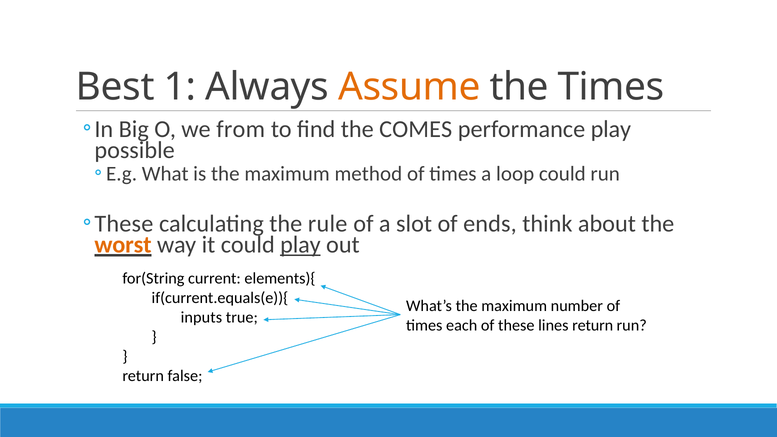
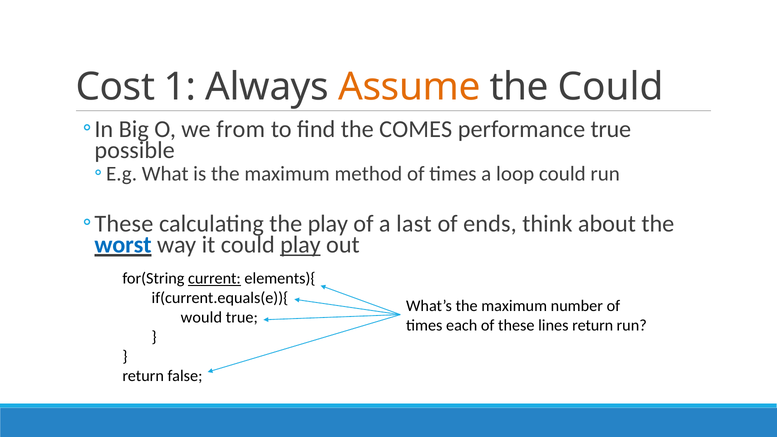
Best: Best -> Cost (115, 87)
the Times: Times -> Could (611, 87)
performance play: play -> true (611, 129)
the rule: rule -> play (328, 224)
slot: slot -> last (414, 224)
worst colour: orange -> blue (123, 245)
current underline: none -> present (214, 279)
inputs: inputs -> would (201, 318)
